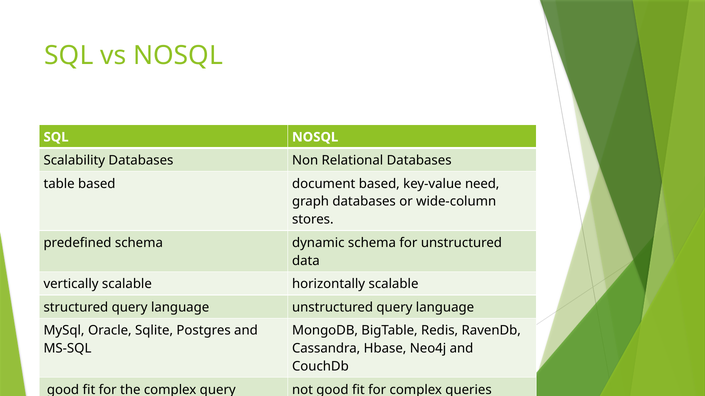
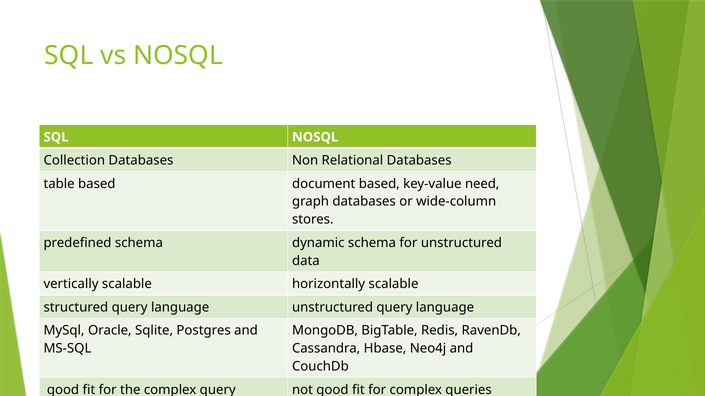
Scalability: Scalability -> Collection (74, 161)
